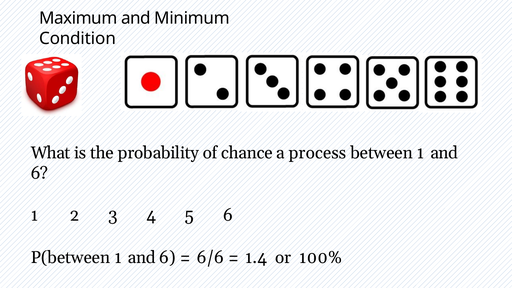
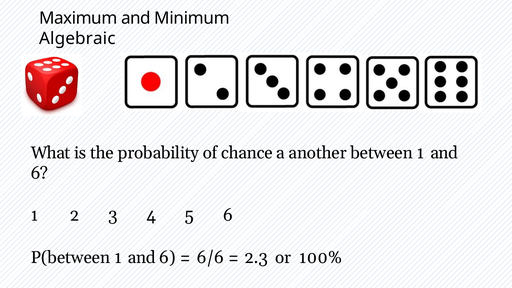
Condition: Condition -> Algebraic (77, 39)
process: process -> another (318, 153)
1.4: 1.4 -> 2.3 (256, 257)
